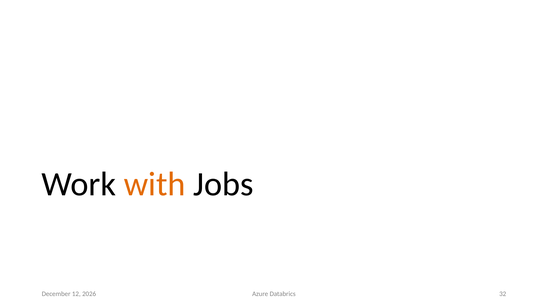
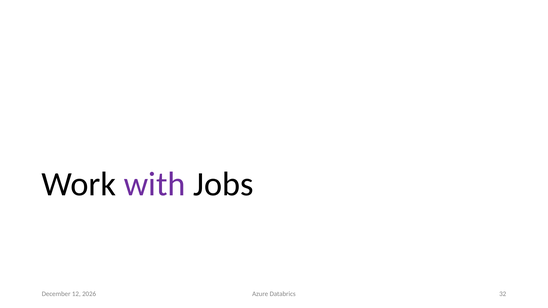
with colour: orange -> purple (155, 184)
